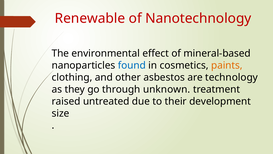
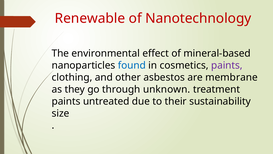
paints colour: orange -> purple (227, 65)
technology: technology -> membrane (232, 77)
raised: raised -> paints (66, 101)
development: development -> sustainability (220, 101)
